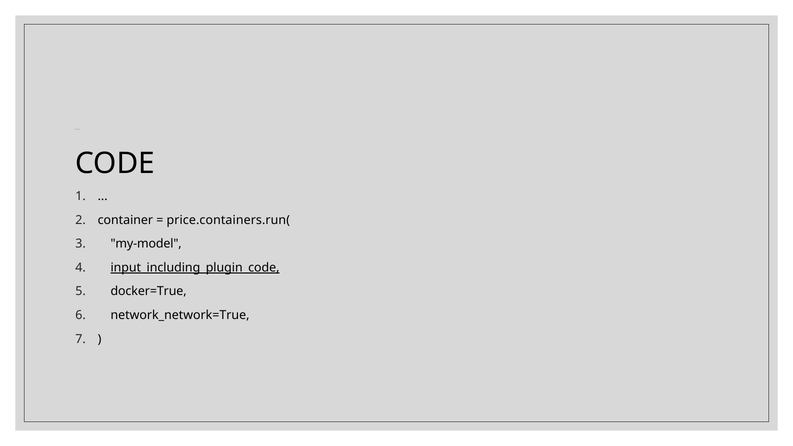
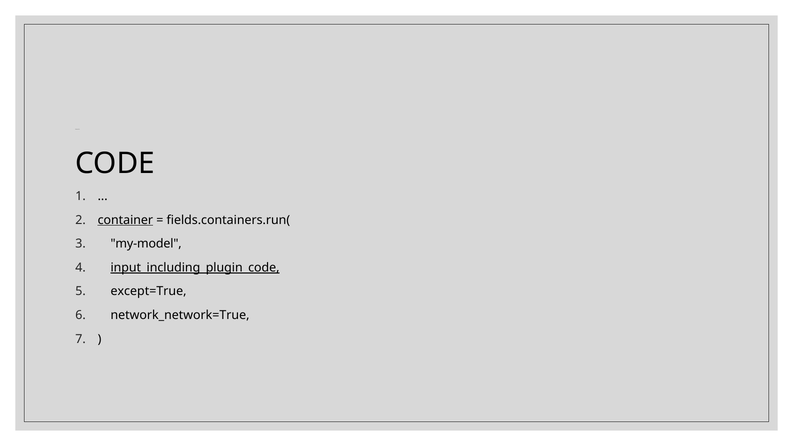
container underline: none -> present (125, 220)
price.containers.run(: price.containers.run( -> fields.containers.run( (228, 220)
docker=True: docker=True -> except=True (149, 291)
